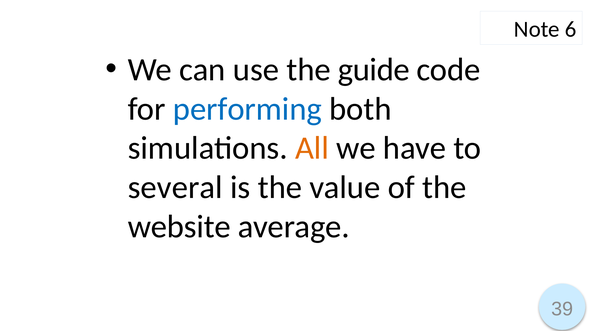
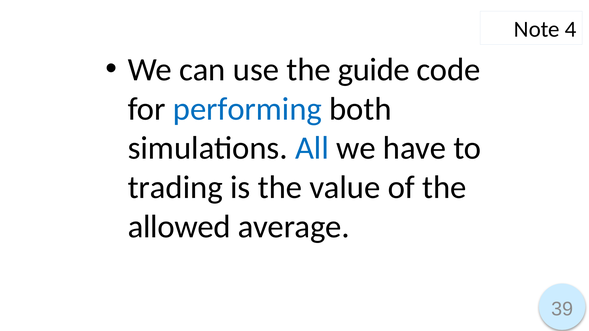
6: 6 -> 4 (570, 29)
All colour: orange -> blue (312, 148)
several: several -> trading (175, 188)
website: website -> allowed (179, 227)
